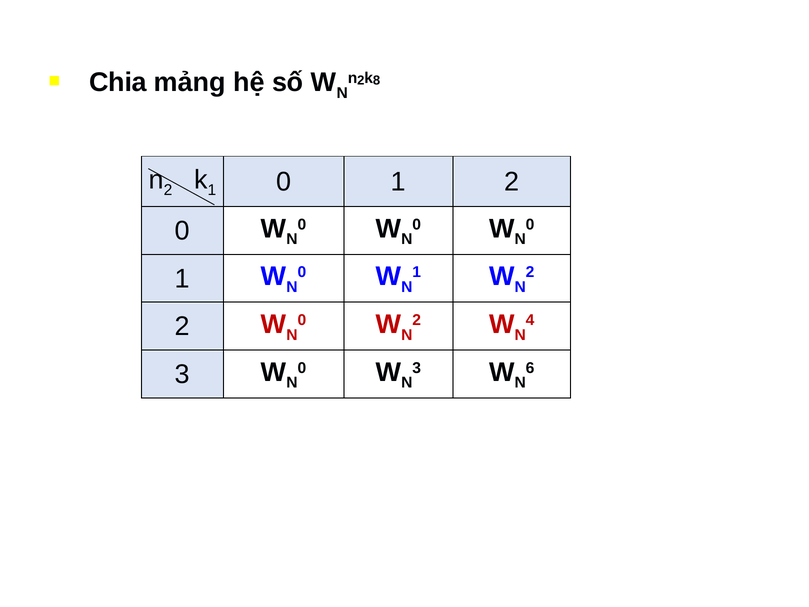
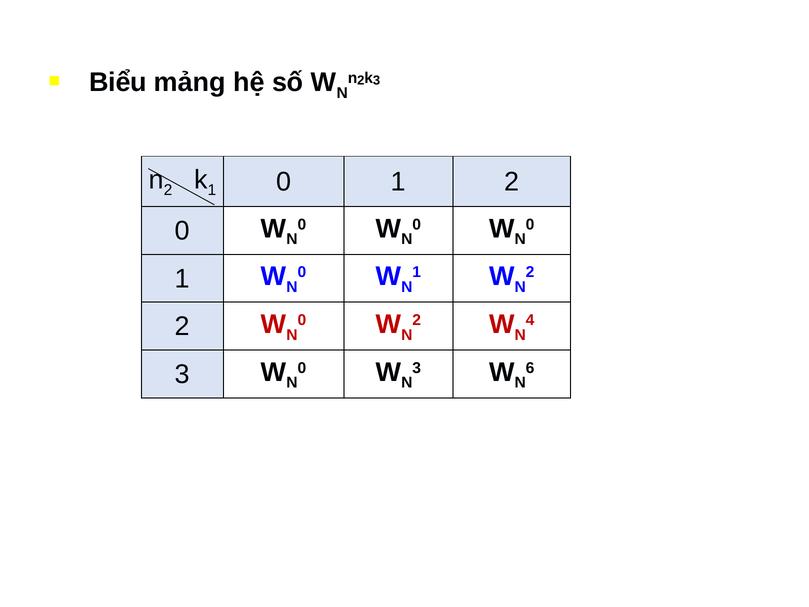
8: 8 -> 3 (377, 80)
Chia: Chia -> Biểu (118, 82)
